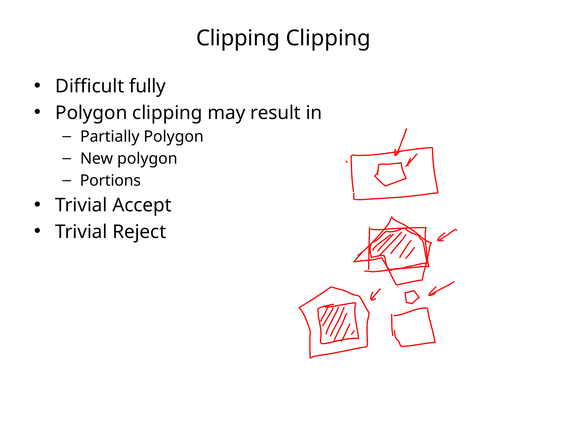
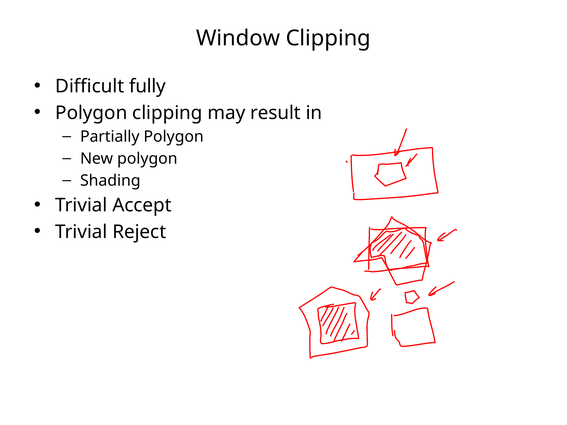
Clipping: Clipping -> Window (238, 38)
Portions: Portions -> Shading (110, 181)
